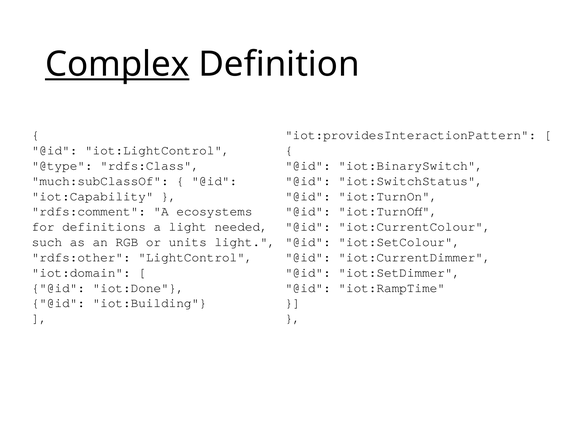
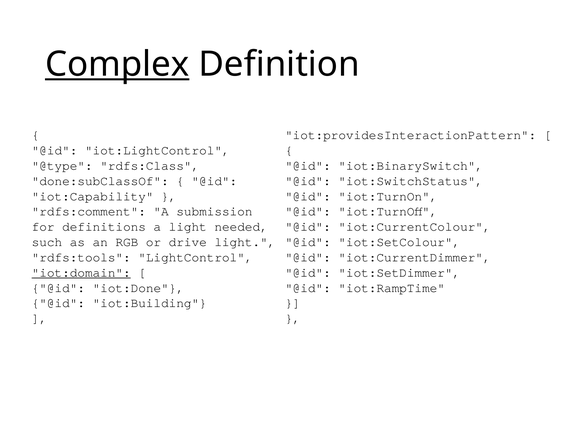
much:subClassOf: much:subClassOf -> done:subClassOf (100, 181)
ecosystems: ecosystems -> submission (214, 211)
units: units -> drive (188, 242)
rdfs:other: rdfs:other -> rdfs:tools (81, 257)
iot:domain underline: none -> present (81, 272)
